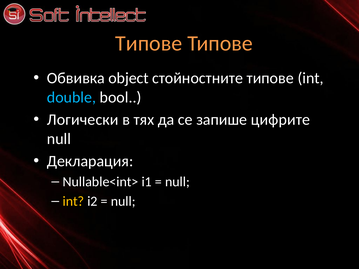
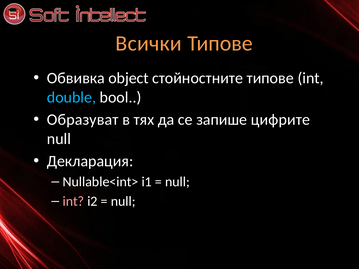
Типове: Типове -> Всички (149, 43)
Логически: Логически -> Образуват (83, 120)
int colour: yellow -> pink (73, 201)
